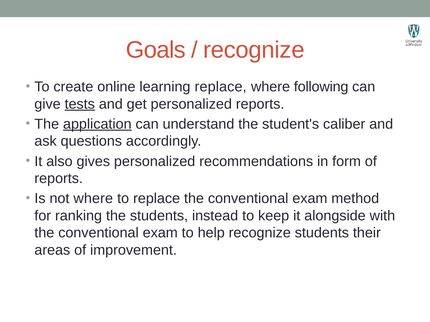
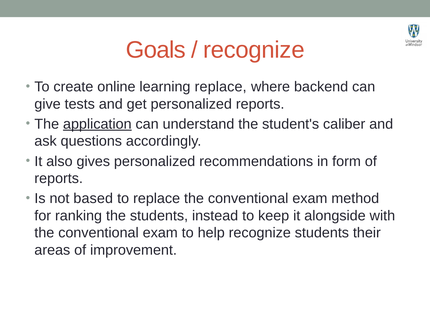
following: following -> backend (321, 87)
tests underline: present -> none (80, 104)
not where: where -> based (93, 199)
